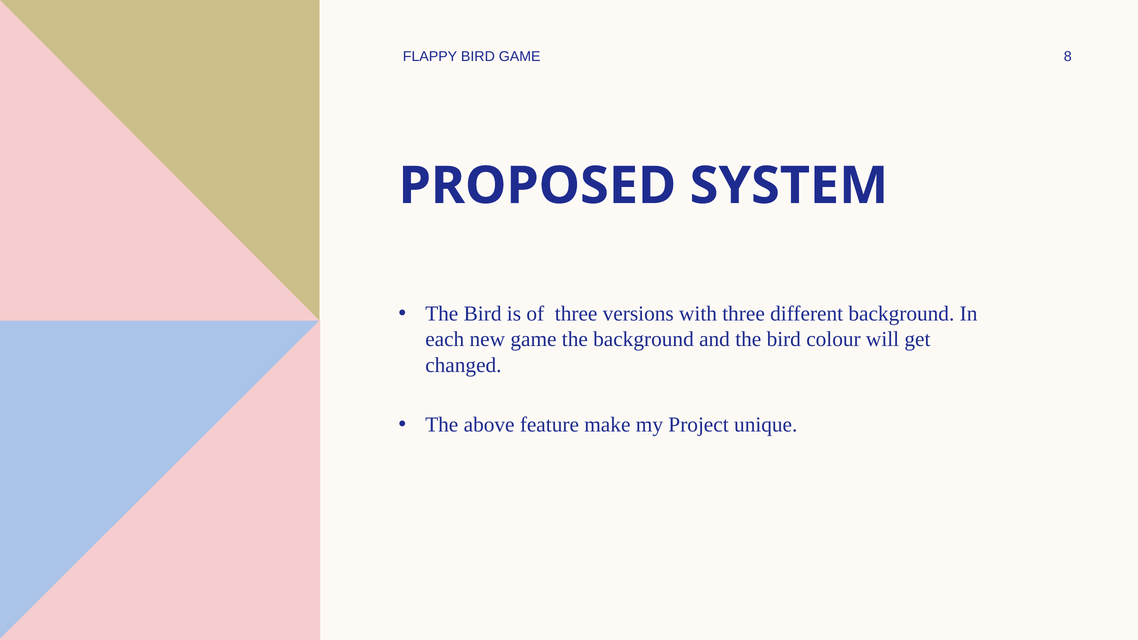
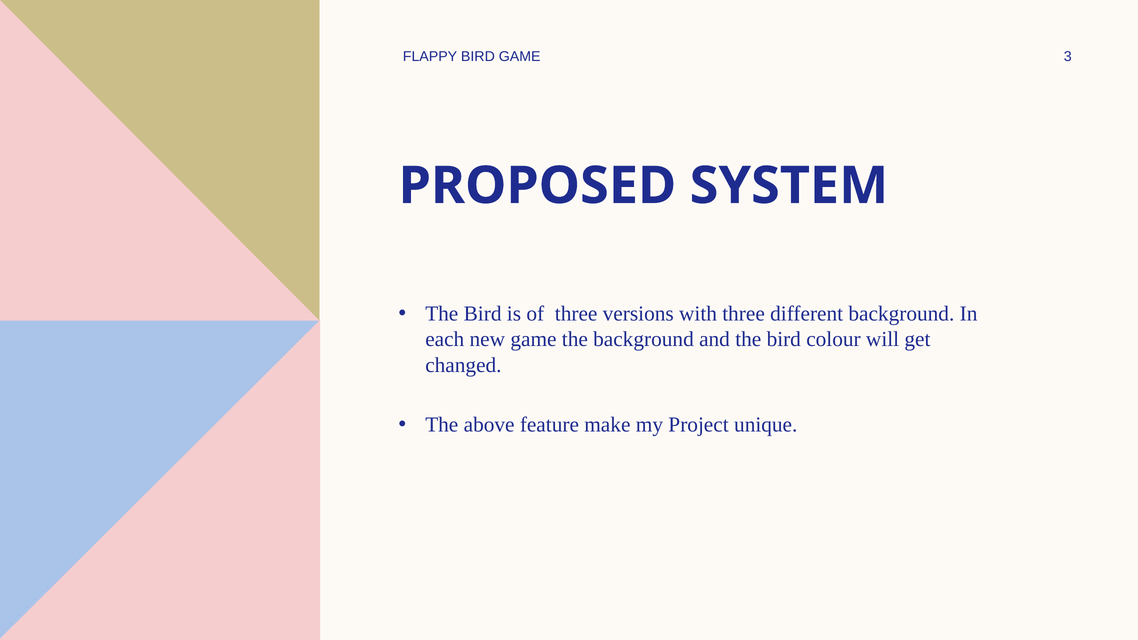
8: 8 -> 3 (1068, 56)
